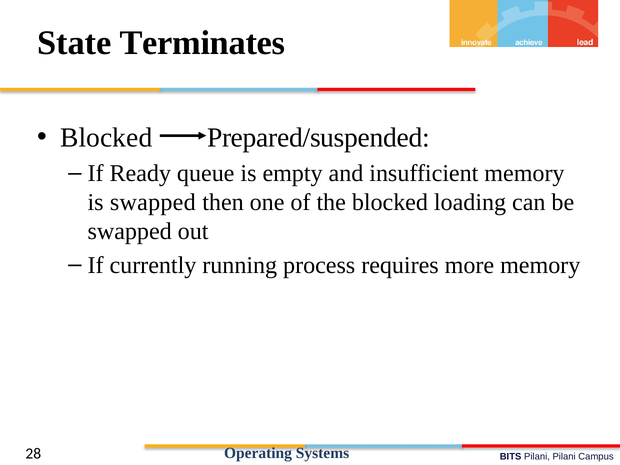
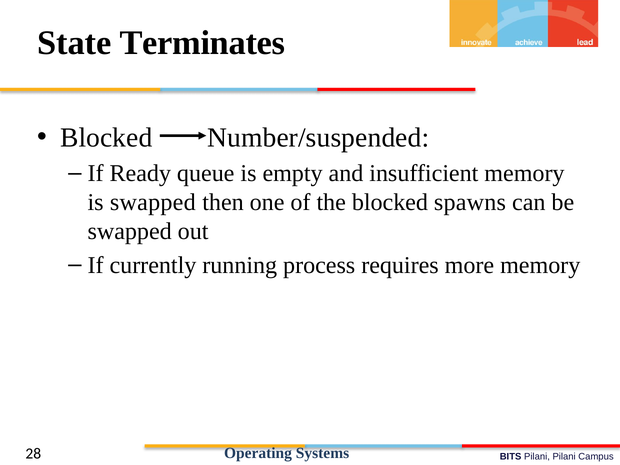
Prepared/suspended: Prepared/suspended -> Number/suspended (318, 138)
loading: loading -> spawns (470, 202)
